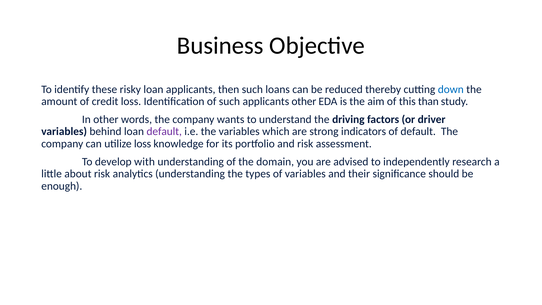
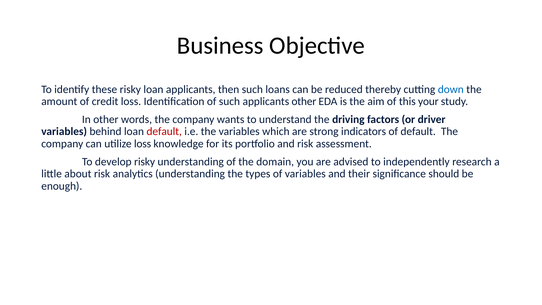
than: than -> your (428, 101)
default colour: purple -> red (164, 132)
develop with: with -> risky (145, 162)
